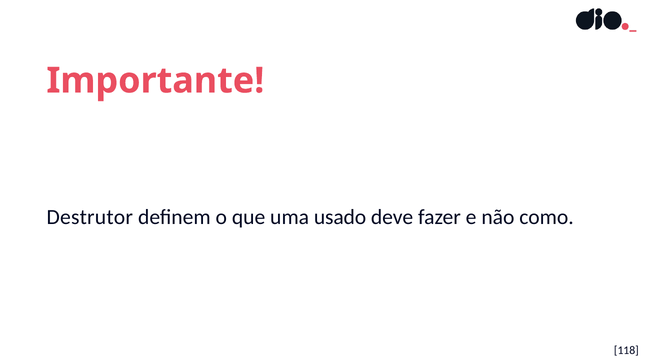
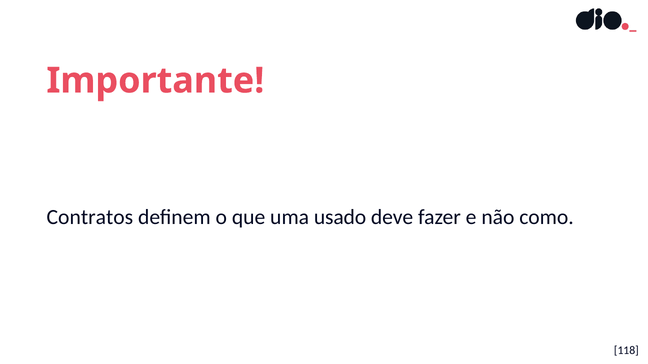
Destrutor: Destrutor -> Contratos (90, 218)
